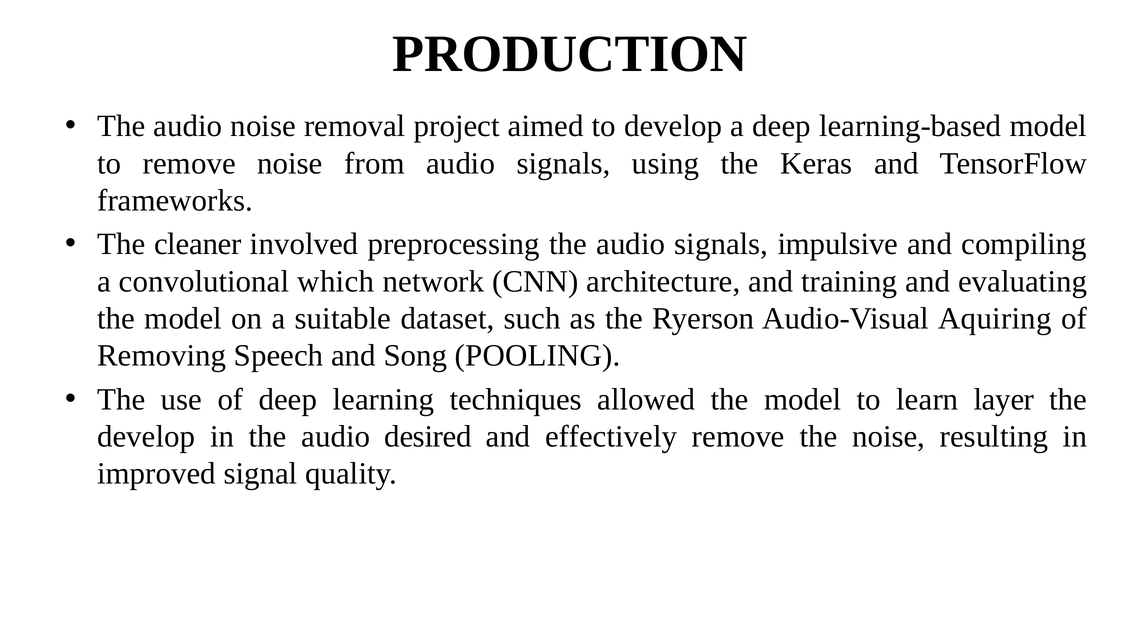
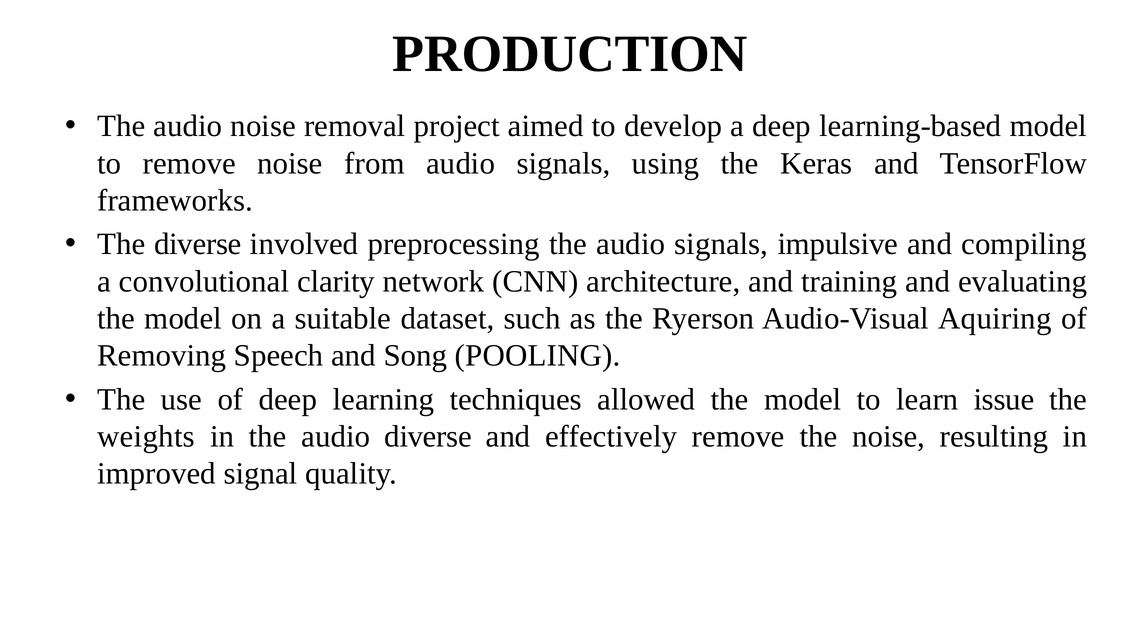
The cleaner: cleaner -> diverse (198, 244)
which: which -> clarity (336, 281)
layer: layer -> issue (1004, 399)
develop: develop -> weights (146, 437)
audio desired: desired -> diverse (428, 437)
